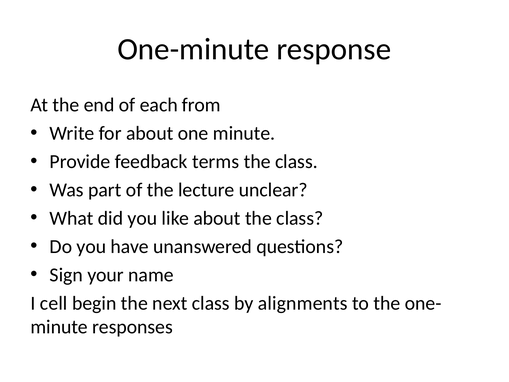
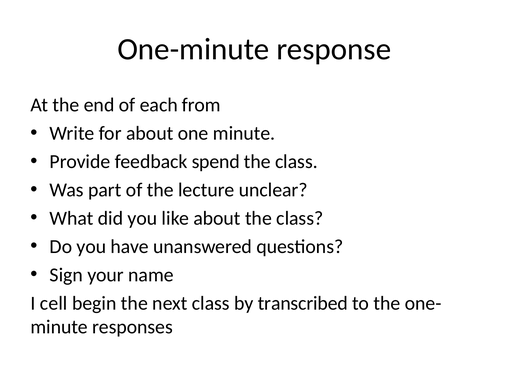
terms: terms -> spend (216, 161)
alignments: alignments -> transcribed (303, 303)
